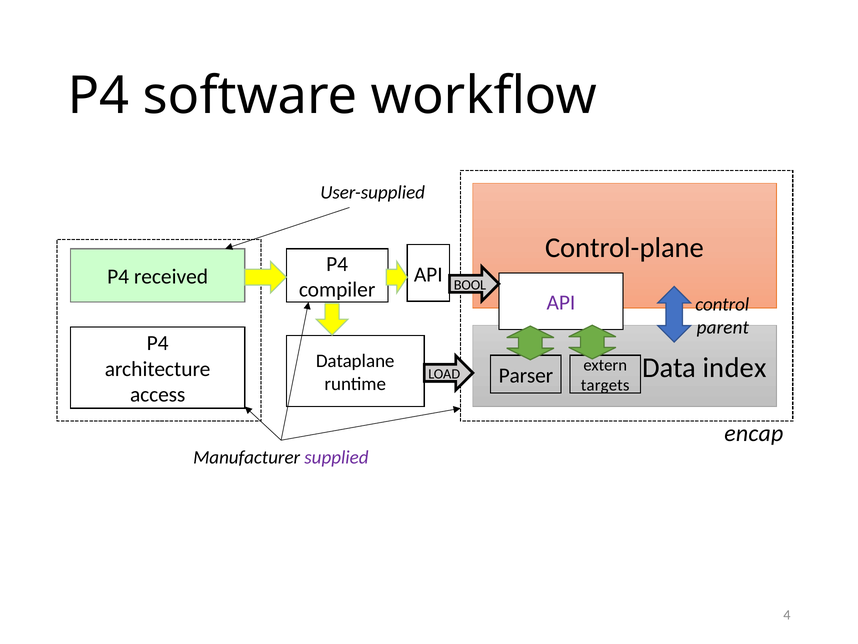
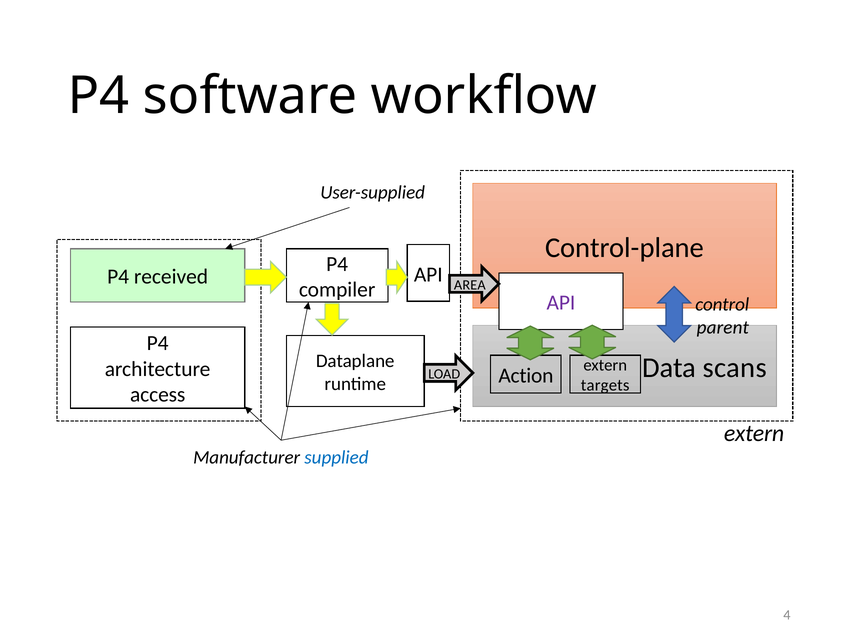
BOOL: BOOL -> AREA (470, 285)
index: index -> scans (735, 368)
Parser: Parser -> Action (526, 375)
encap: encap -> extern (754, 433)
supplied colour: purple -> blue (336, 457)
